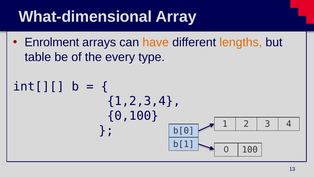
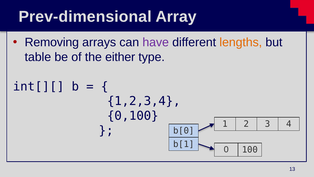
What-dimensional: What-dimensional -> Prev-dimensional (85, 17)
Enrolment: Enrolment -> Removing (52, 42)
have colour: orange -> purple (156, 42)
every: every -> either (120, 57)
